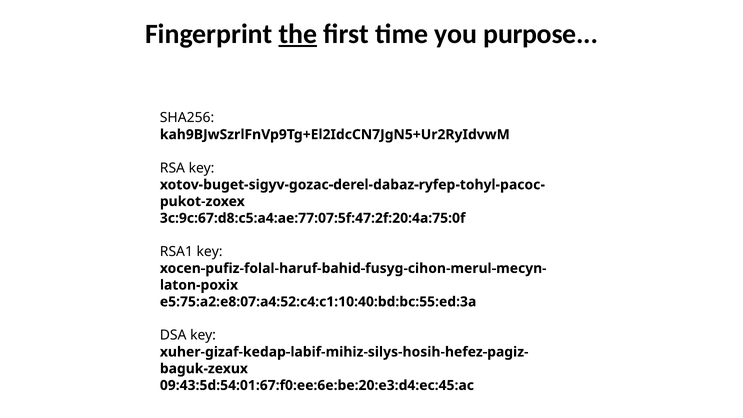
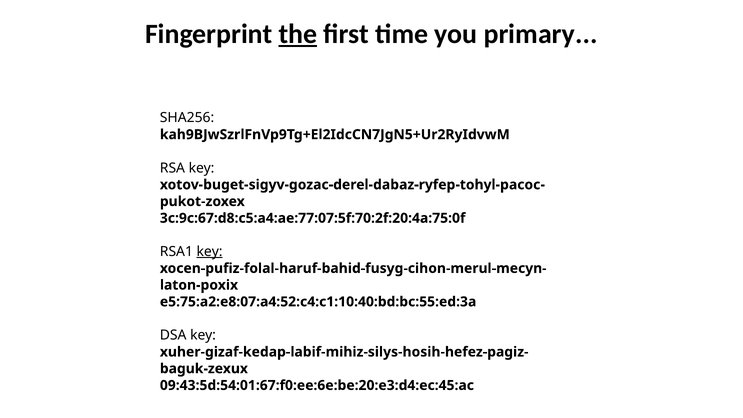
purpose: purpose -> primary (541, 34)
3c:9c:67:d8:c5:a4:ae:77:07:5f:47:2f:20:4a:75:0f: 3c:9c:67:d8:c5:a4:ae:77:07:5f:47:2f:20:4a:75:0f -> 3c:9c:67:d8:c5:a4:ae:77:07:5f:70:2f:20:4a:75:0f (313, 218)
key underline: none -> present (210, 252)
